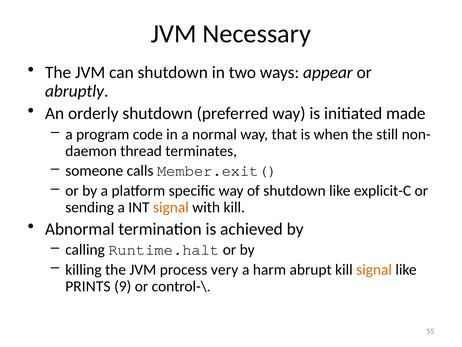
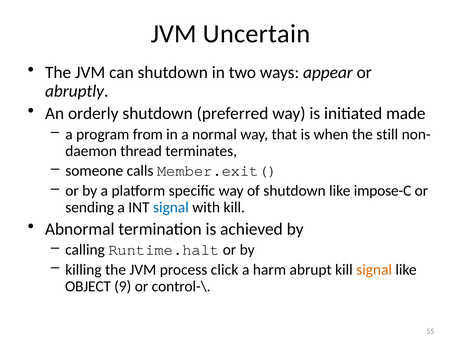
Necessary: Necessary -> Uncertain (257, 34)
code: code -> from (148, 134)
explicit-C: explicit-C -> impose-C (383, 190)
signal colour: orange -> blue (171, 207)
very: very -> click (225, 269)
PRINTS: PRINTS -> OBJECT (88, 286)
